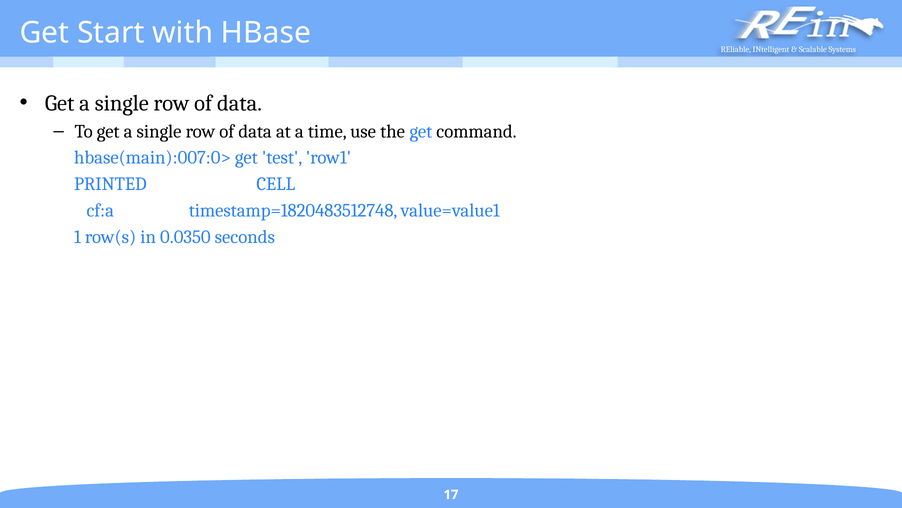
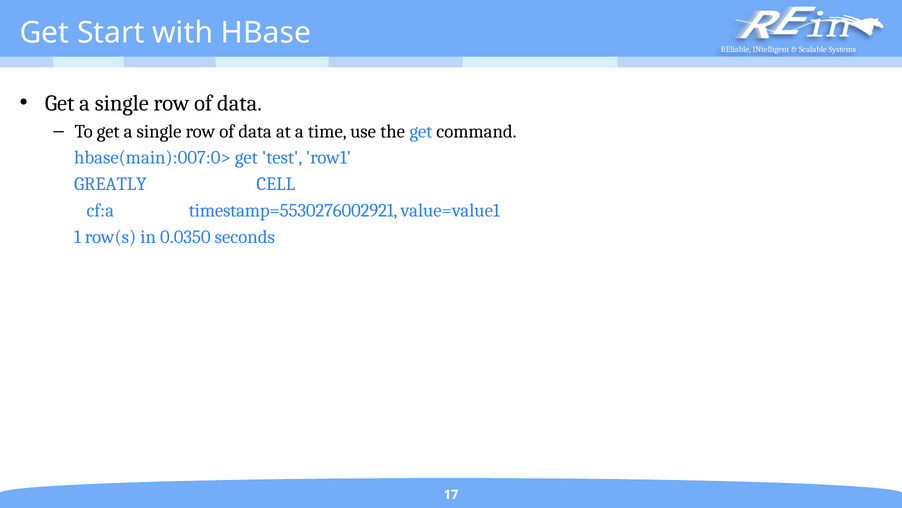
PRINTED: PRINTED -> GREATLY (110, 184)
timestamp=1820483512748: timestamp=1820483512748 -> timestamp=5530276002921 (293, 210)
